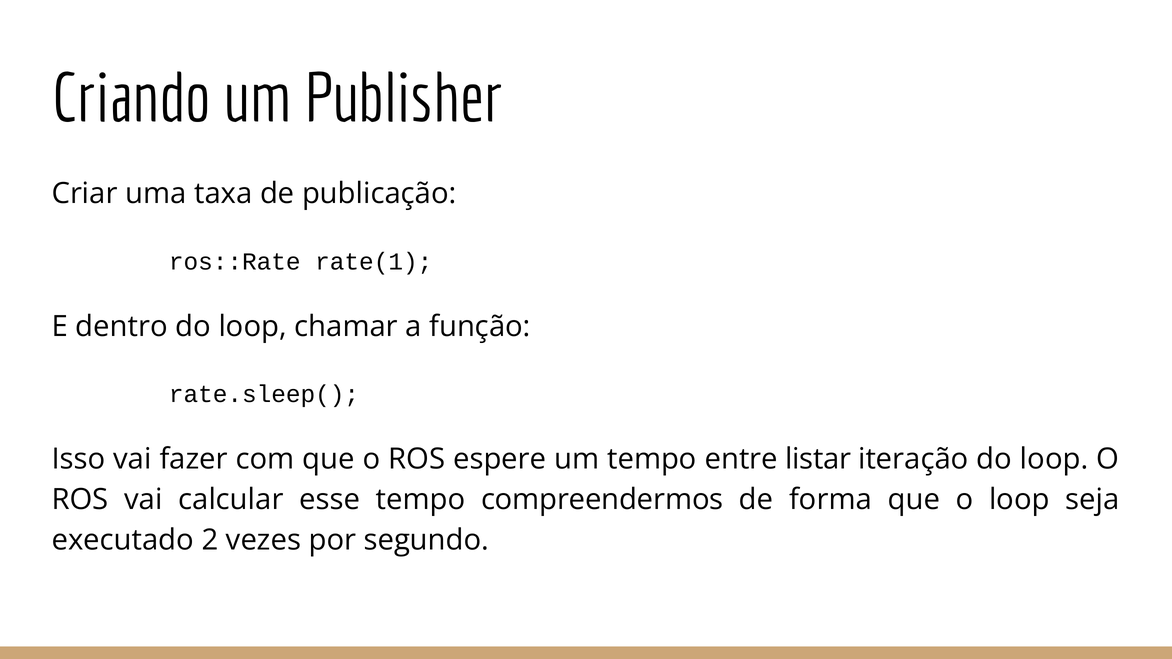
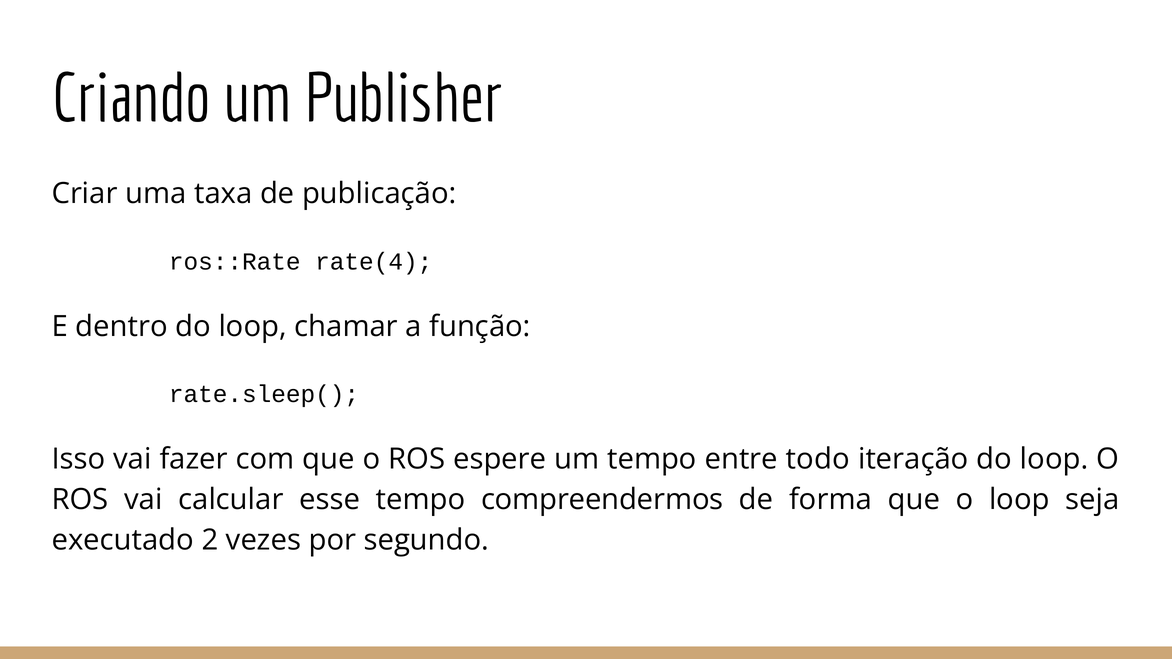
rate(1: rate(1 -> rate(4 (374, 262)
listar: listar -> todo (818, 459)
